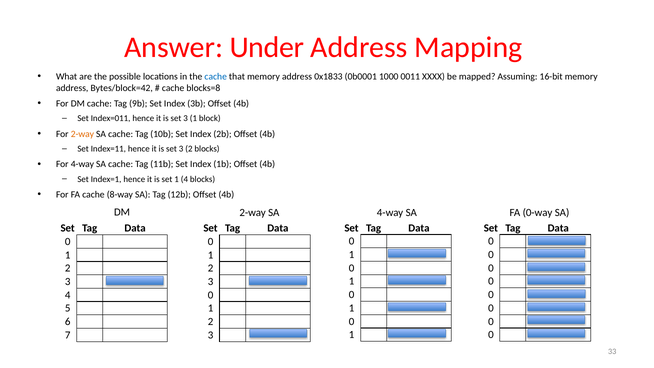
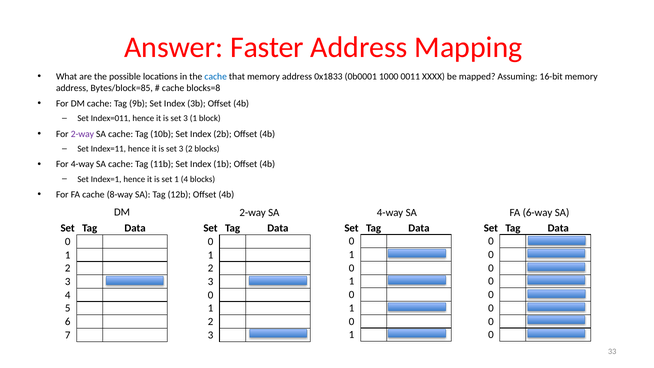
Under: Under -> Faster (267, 47)
Bytes/block=42: Bytes/block=42 -> Bytes/block=85 (122, 88)
2-way colour: orange -> purple (82, 134)
0-way: 0-way -> 6-way (538, 213)
